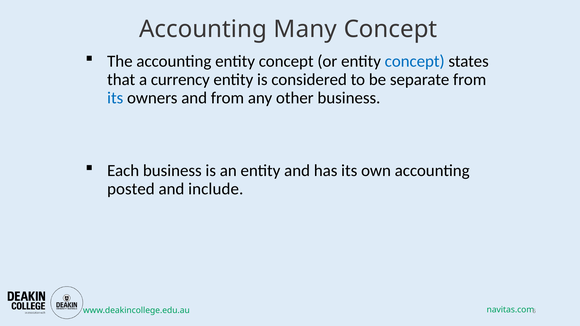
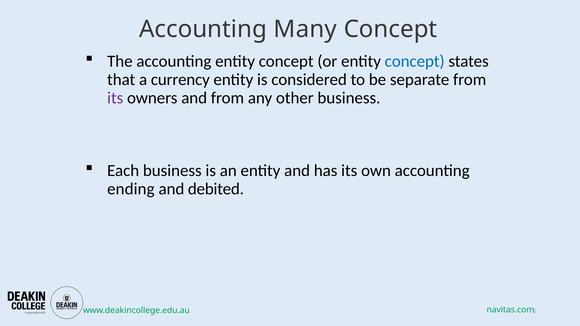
its colour: blue -> purple (115, 98)
posted: posted -> ending (131, 189)
include: include -> debited (216, 189)
